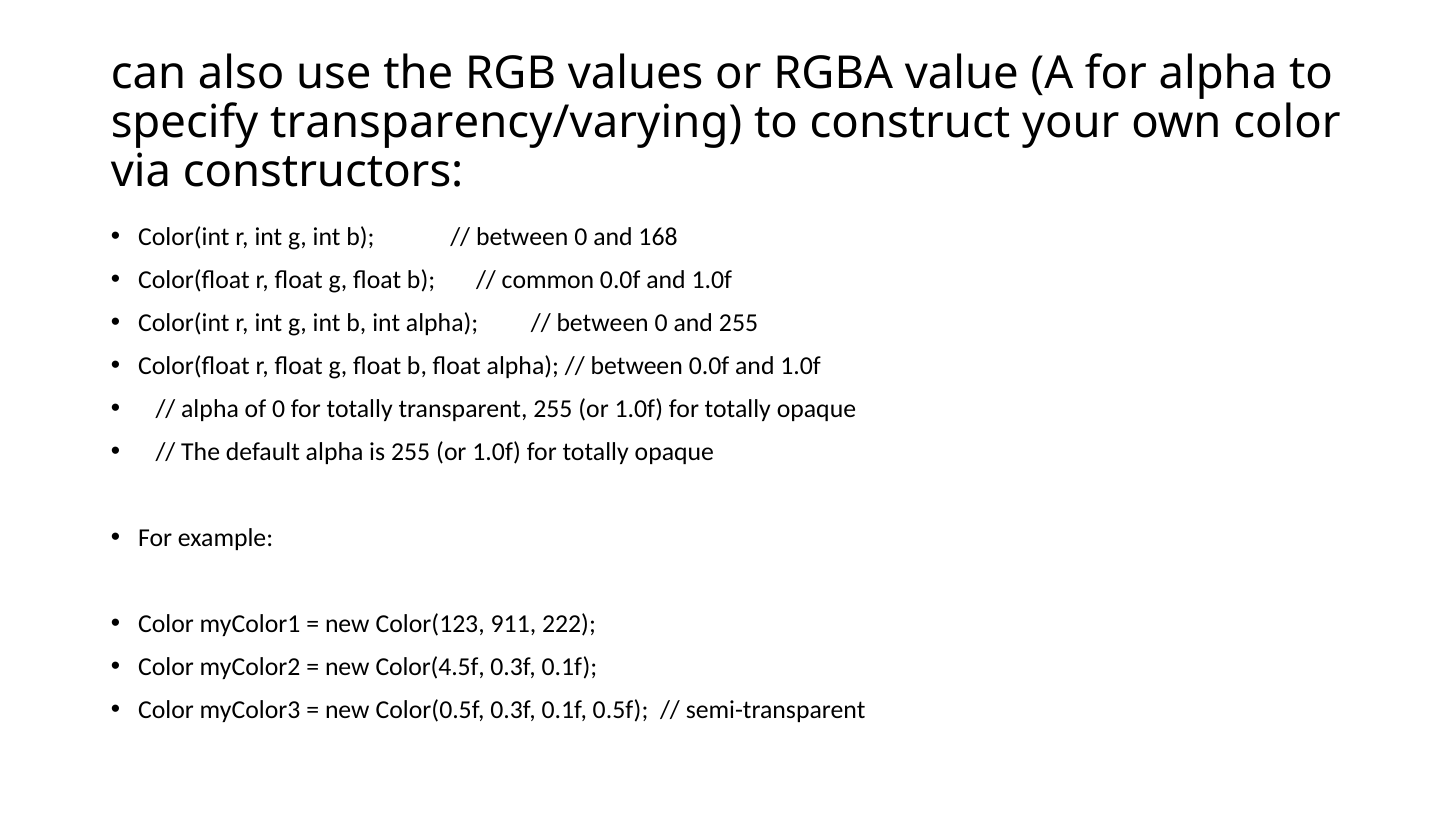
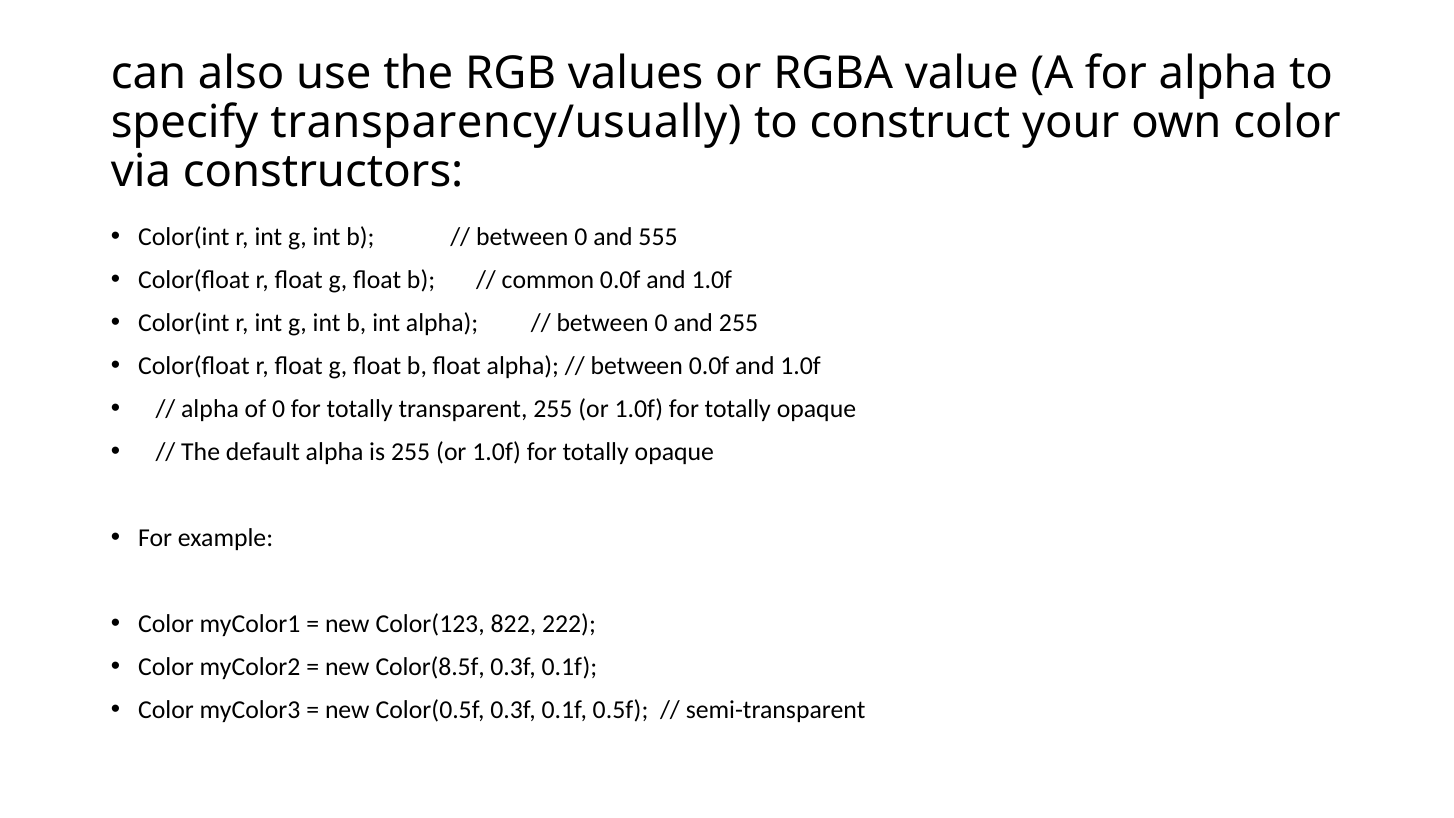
transparency/varying: transparency/varying -> transparency/usually (506, 122)
168: 168 -> 555 (658, 237)
911: 911 -> 822 (513, 624)
Color(4.5f: Color(4.5f -> Color(8.5f (430, 667)
